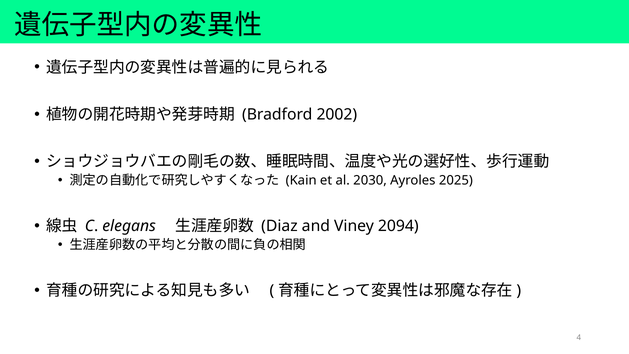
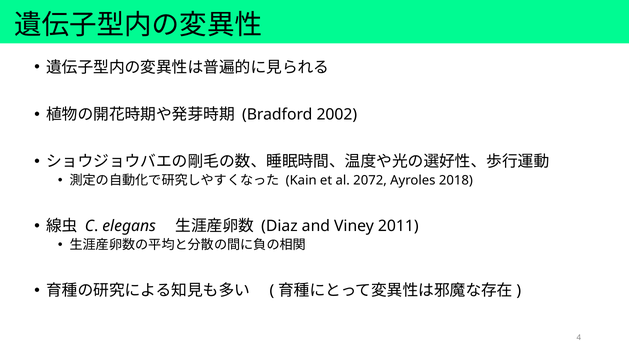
2030: 2030 -> 2072 (370, 180)
2025: 2025 -> 2018 (456, 180)
2094: 2094 -> 2011 (398, 226)
